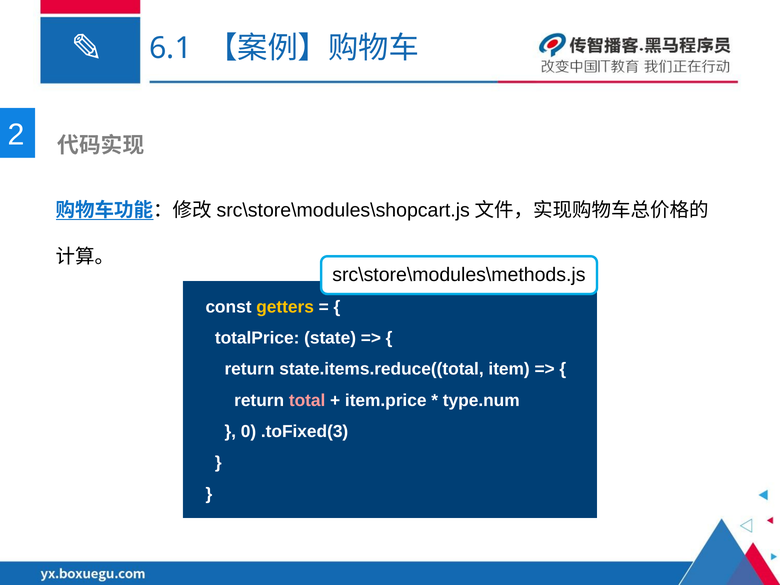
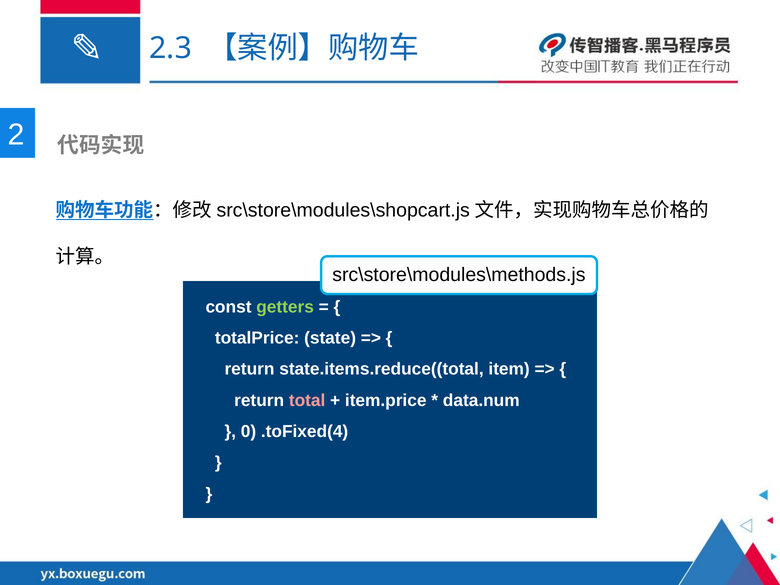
6.1: 6.1 -> 2.3 (171, 48)
getters colour: yellow -> light green (285, 307)
type.num: type.num -> data.num (481, 400)
.toFixed(3: .toFixed(3 -> .toFixed(4 (305, 432)
